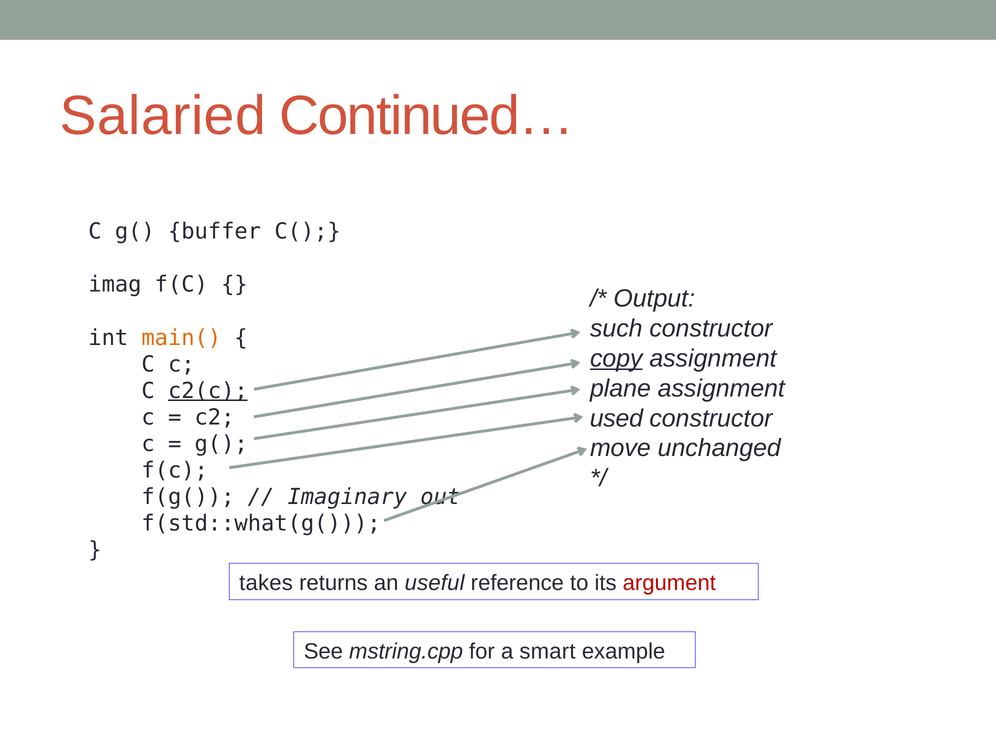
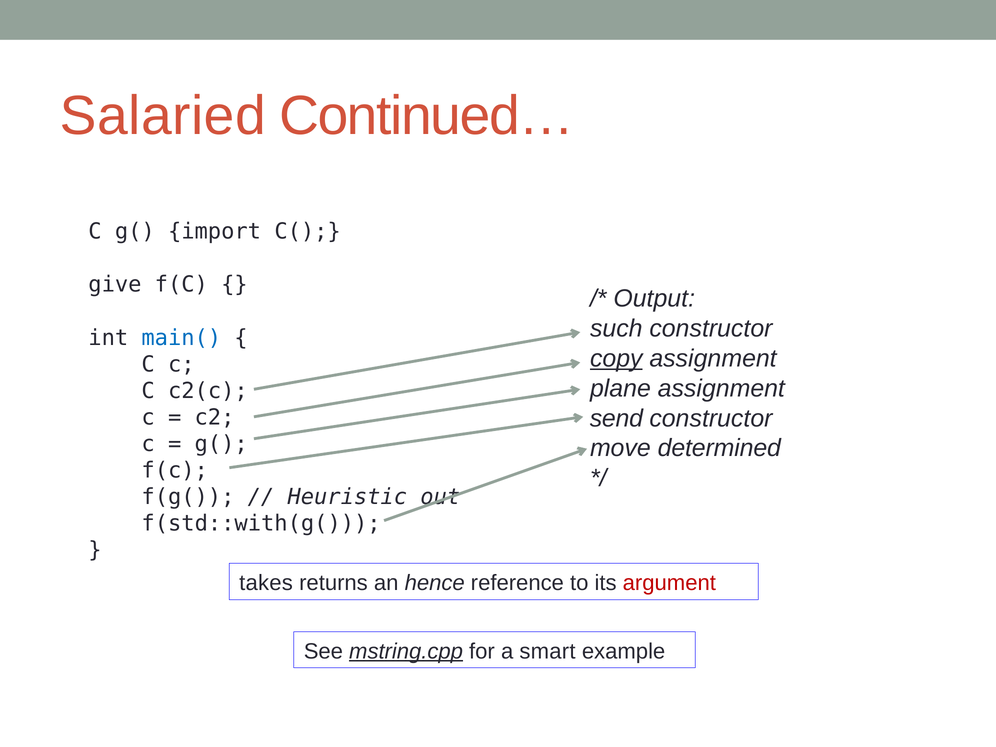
buffer: buffer -> import (215, 232)
imag: imag -> give (115, 285)
main( colour: orange -> blue (181, 338)
c2(c underline: present -> none (208, 391)
used: used -> send (616, 418)
unchanged: unchanged -> determined (719, 448)
Imaginary: Imaginary -> Heuristic (347, 497)
f(std::what(g(: f(std::what(g( -> f(std::with(g( (261, 524)
useful: useful -> hence (435, 583)
mstring.cpp underline: none -> present (406, 651)
